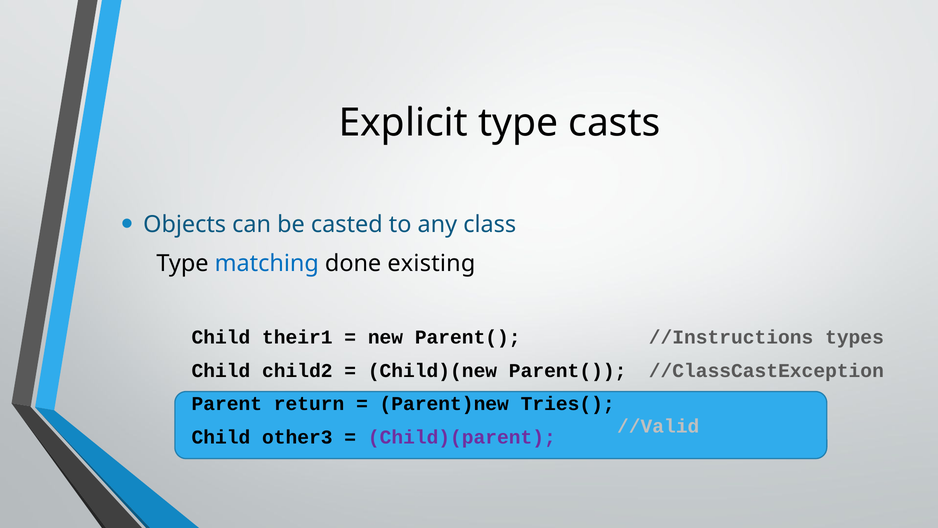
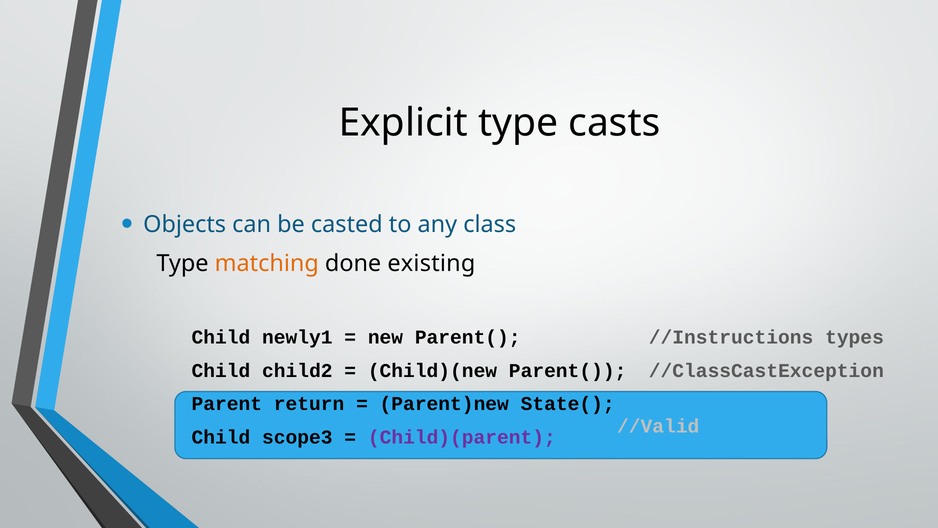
matching colour: blue -> orange (267, 263)
their1: their1 -> newly1 (297, 337)
Tries(: Tries( -> State( (568, 404)
other3: other3 -> scope3 (297, 437)
